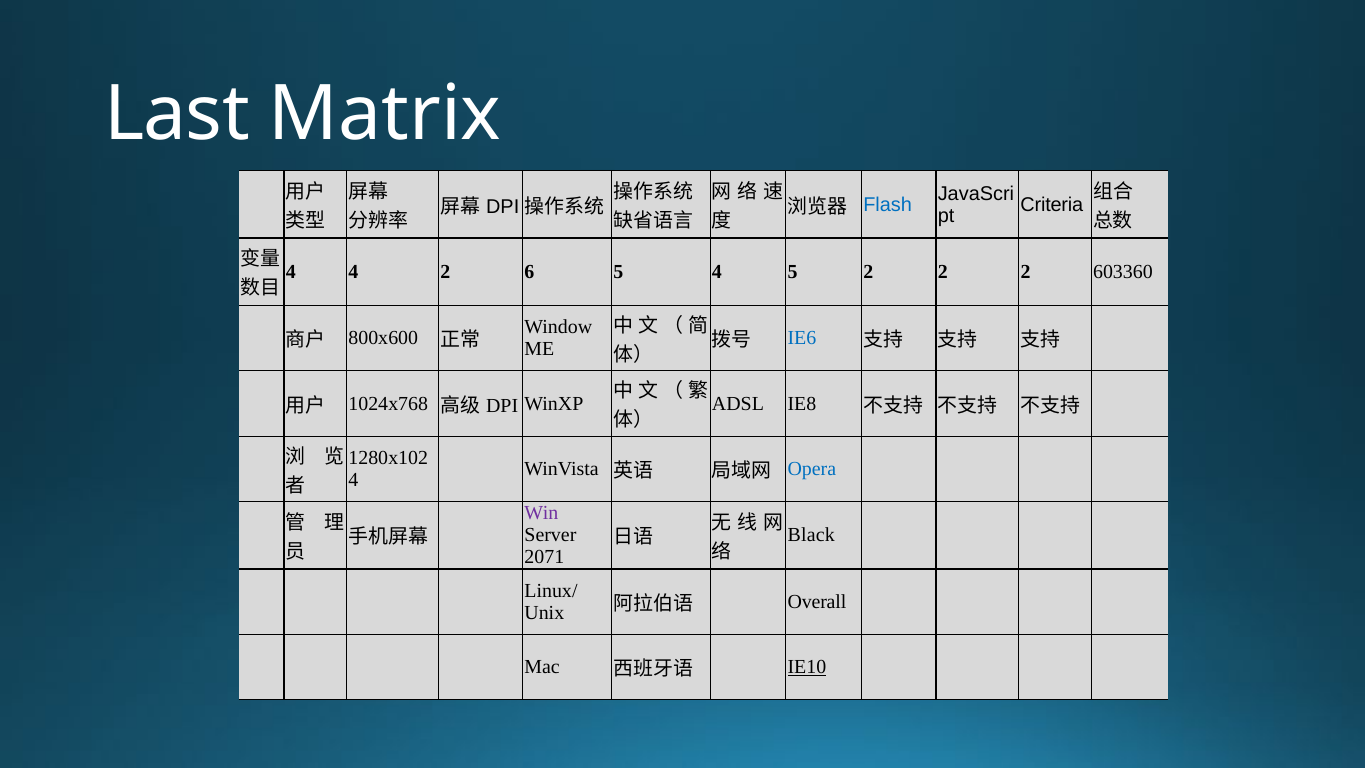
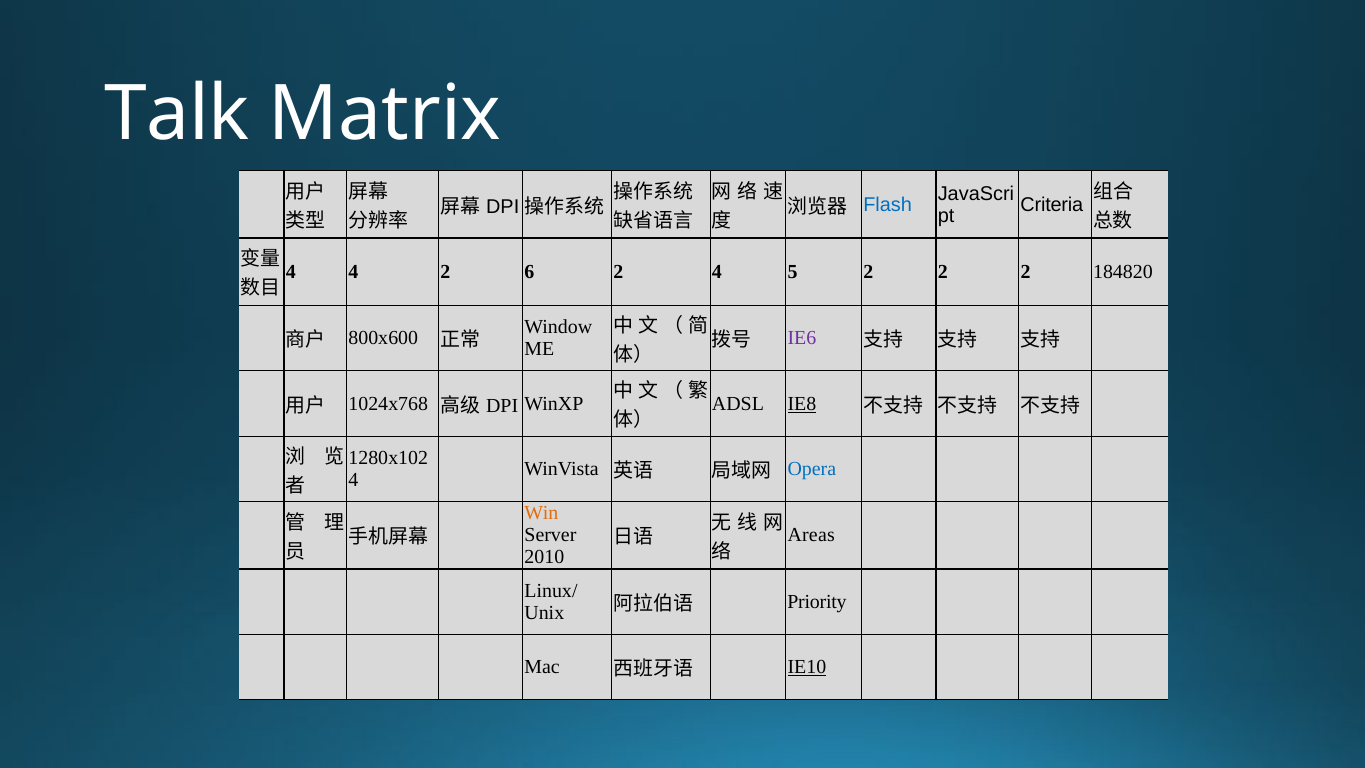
Last: Last -> Talk (177, 115)
6 5: 5 -> 2 (618, 272)
603360: 603360 -> 184820 (1123, 272)
IE6 colour: blue -> purple (802, 338)
IE8 underline: none -> present (802, 404)
Win colour: purple -> orange (541, 513)
Black: Black -> Areas (811, 535)
2071: 2071 -> 2010 (544, 557)
Overall: Overall -> Priority (817, 602)
